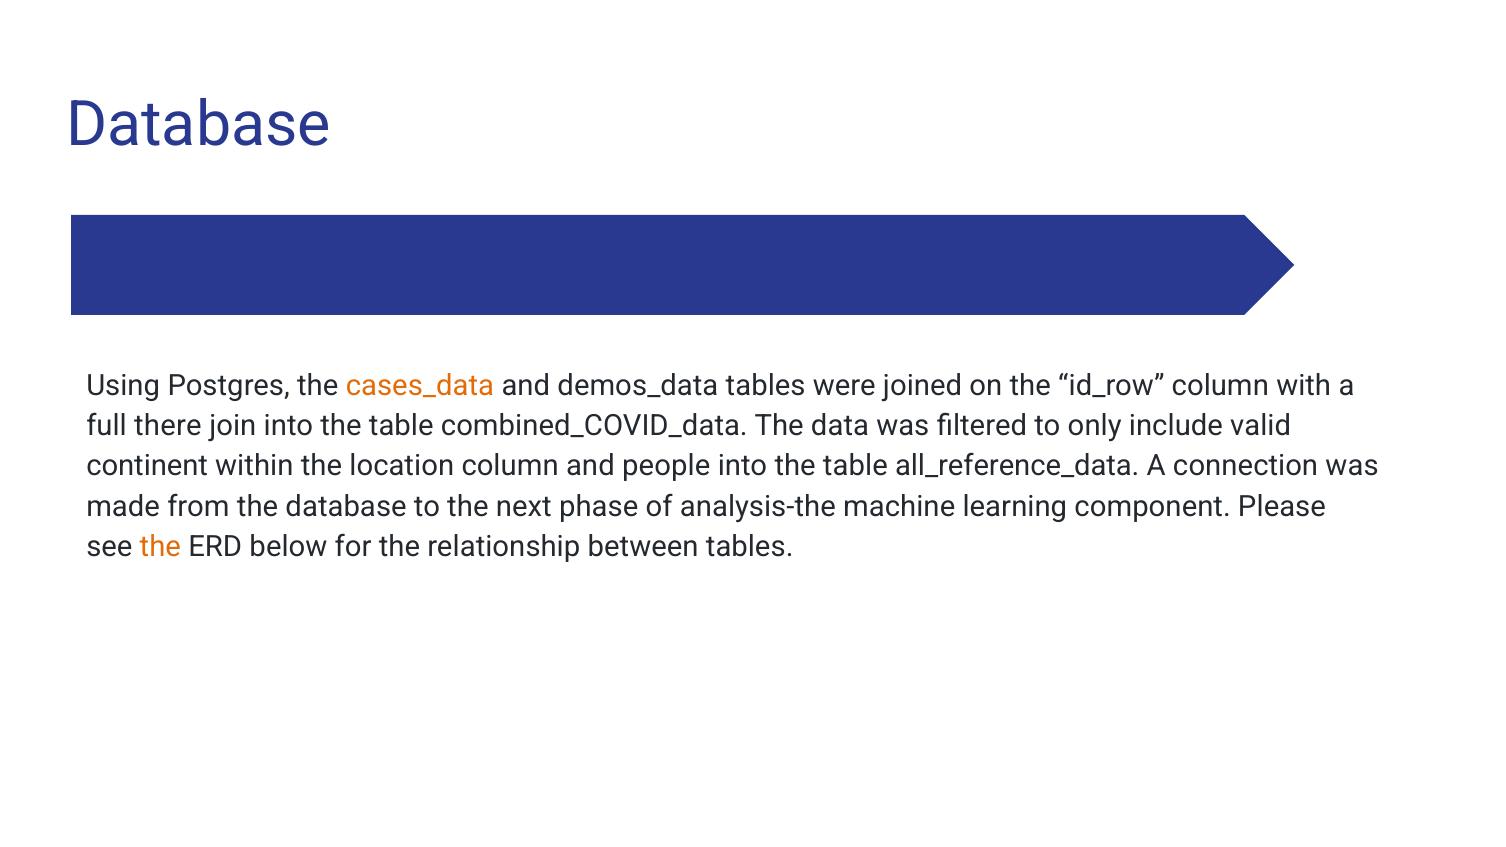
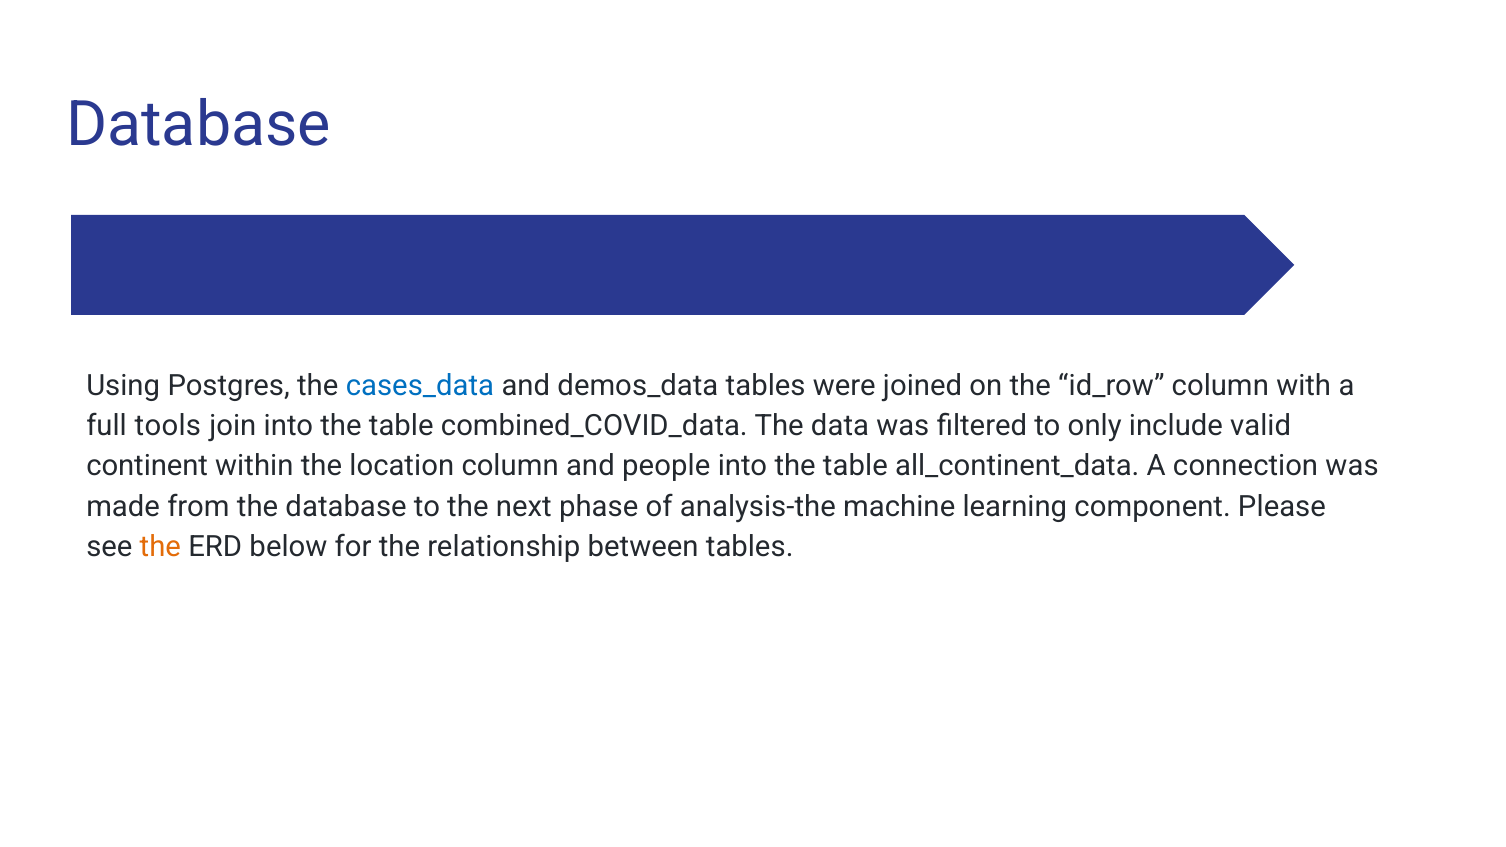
cases_data colour: orange -> blue (420, 385)
there: there -> tools (168, 426)
all_reference_data: all_reference_data -> all_continent_data (1017, 466)
